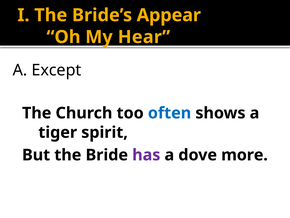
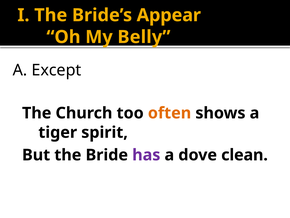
Hear: Hear -> Belly (144, 37)
often colour: blue -> orange (170, 113)
more: more -> clean (245, 155)
